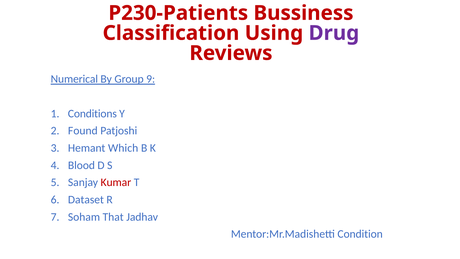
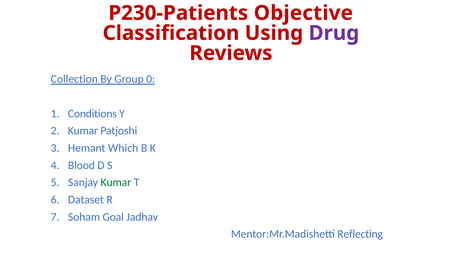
Bussiness: Bussiness -> Objective (303, 13)
Numerical: Numerical -> Collection (74, 79)
9: 9 -> 0 (151, 79)
2 Found: Found -> Kumar (83, 131)
Kumar colour: red -> green (116, 182)
That: That -> Goal (113, 217)
Condition: Condition -> Reflecting (360, 234)
